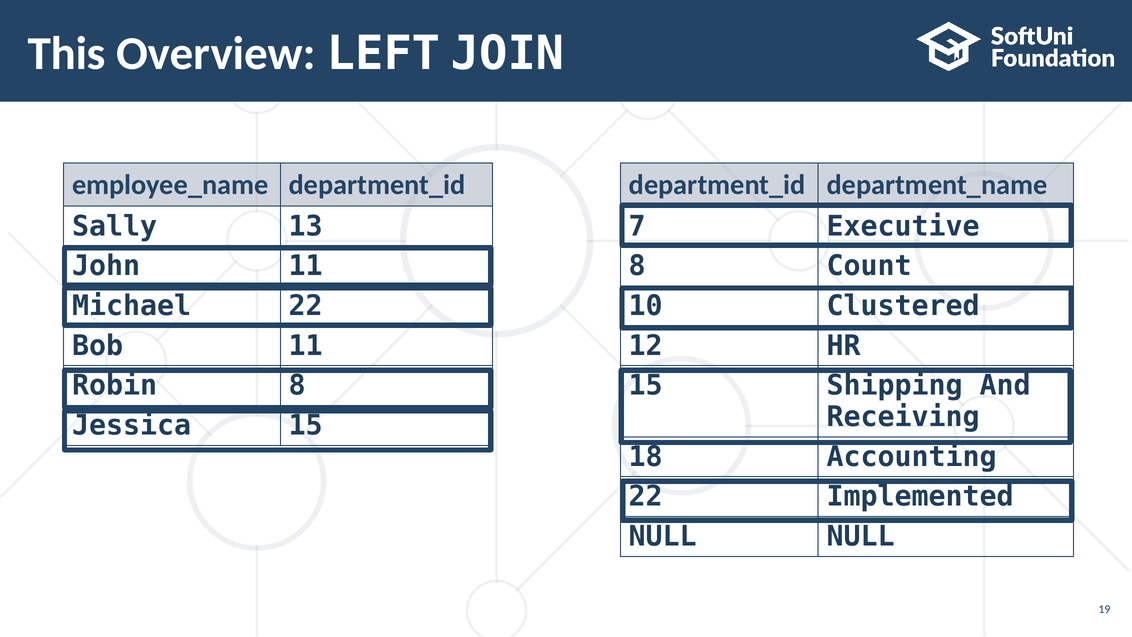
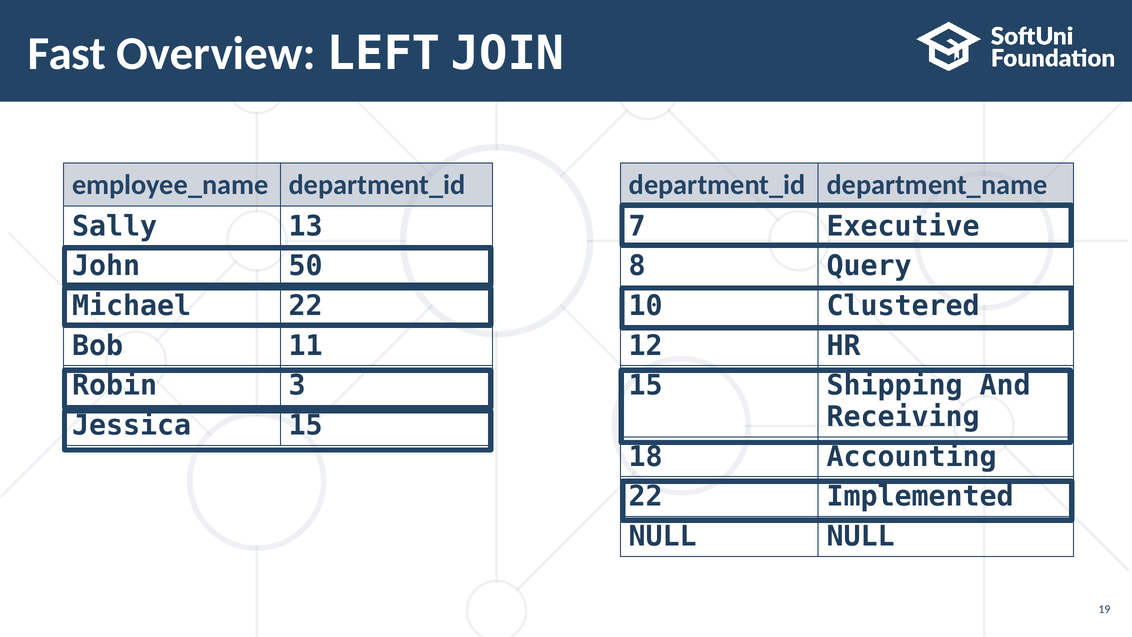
This: This -> Fast (67, 54)
John 11: 11 -> 50 (306, 266)
Count: Count -> Query (869, 266)
Robin 8: 8 -> 3 (297, 386)
